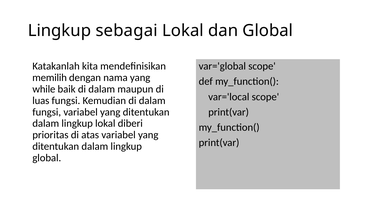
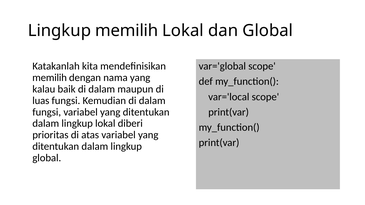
Lingkup sebagai: sebagai -> memilih (127, 31)
while: while -> kalau (44, 89)
